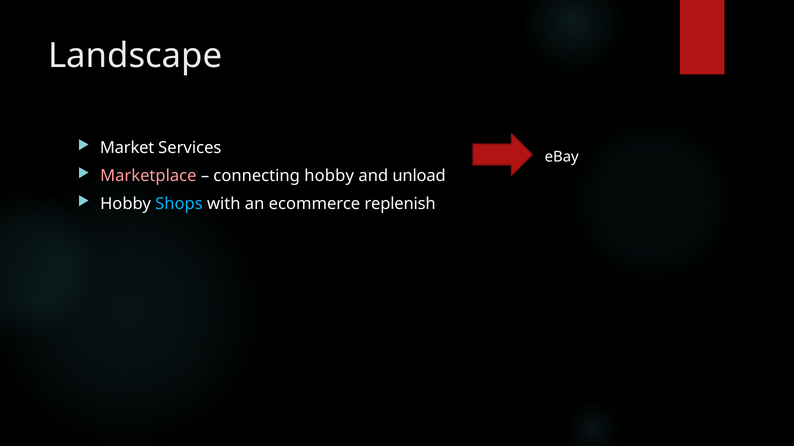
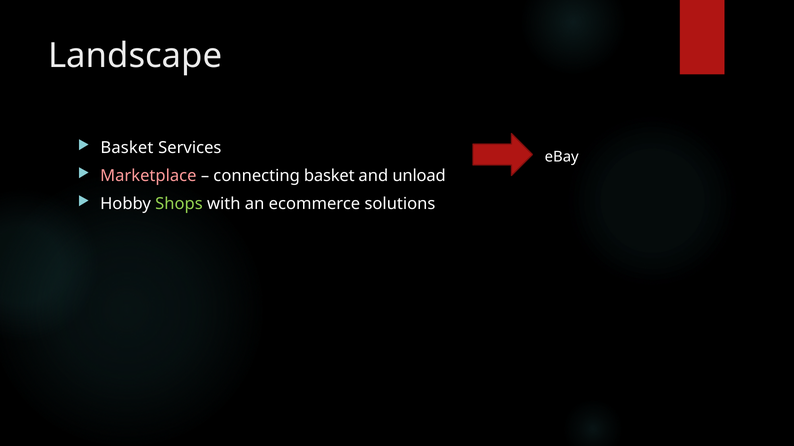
Market: Market -> Basket (127, 148)
connecting hobby: hobby -> basket (329, 176)
Shops colour: light blue -> light green (179, 204)
replenish: replenish -> solutions (400, 204)
